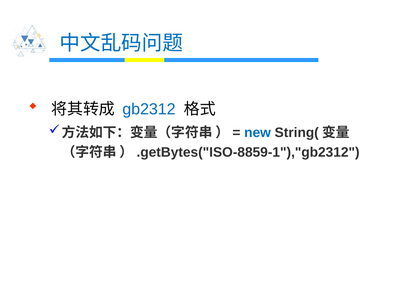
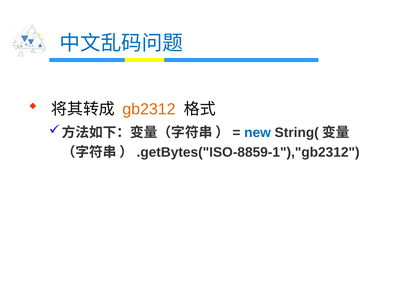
gb2312 colour: blue -> orange (149, 109)
